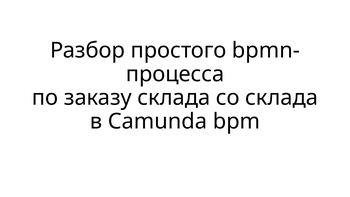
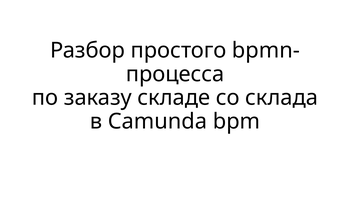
заказу склада: склада -> складе (174, 98)
